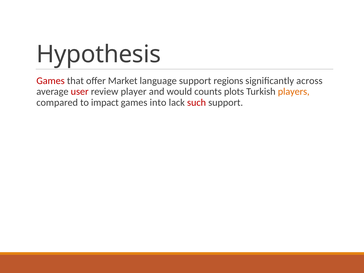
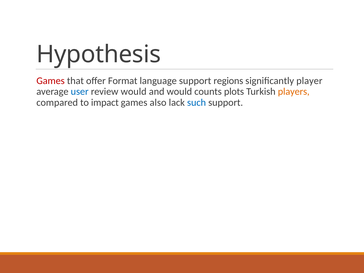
Market: Market -> Format (123, 81)
across: across -> player (309, 81)
user colour: red -> blue (80, 92)
review player: player -> would (134, 92)
into: into -> also (158, 103)
such colour: red -> blue (197, 103)
